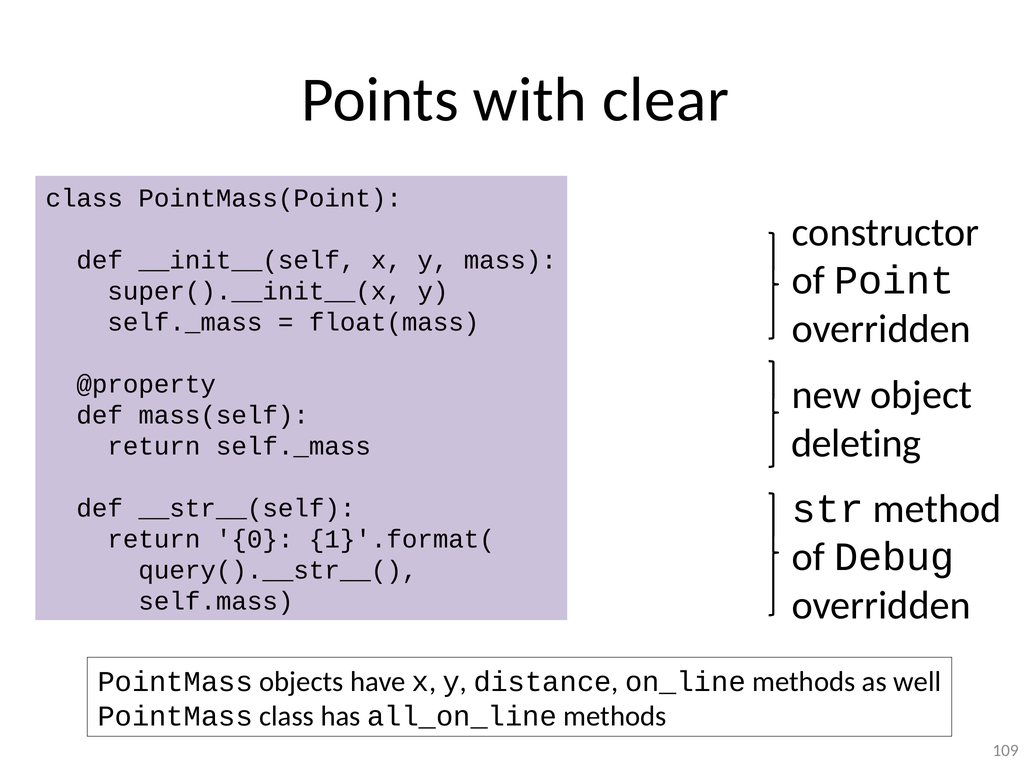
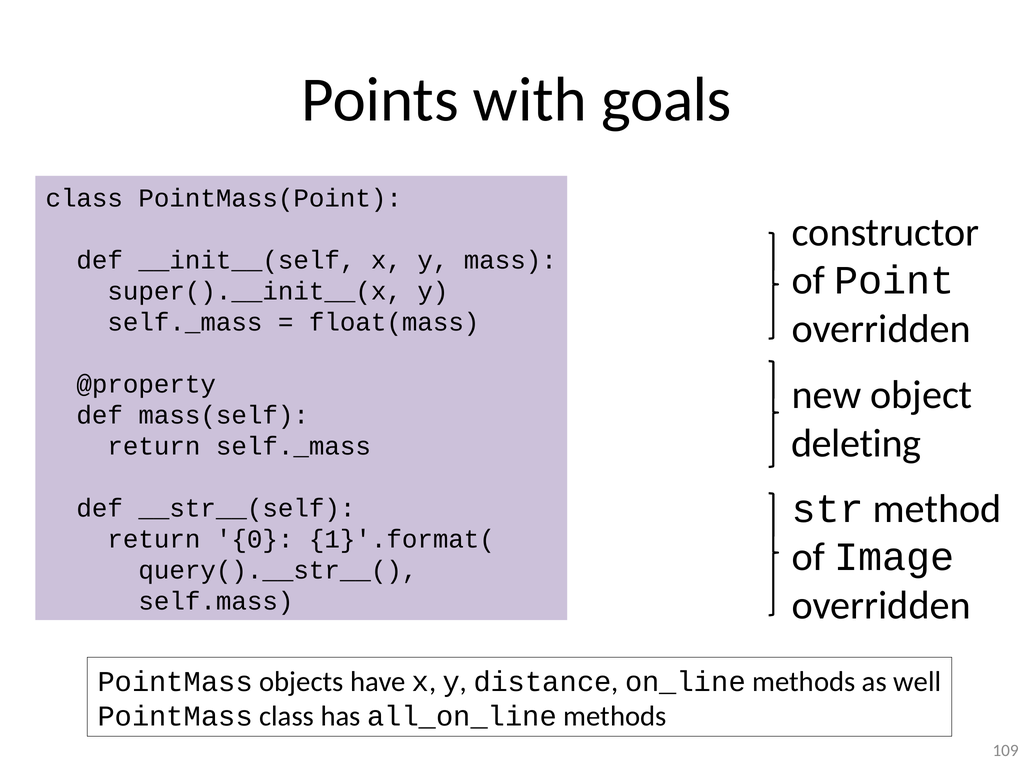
clear: clear -> goals (666, 100)
Debug: Debug -> Image (894, 557)
